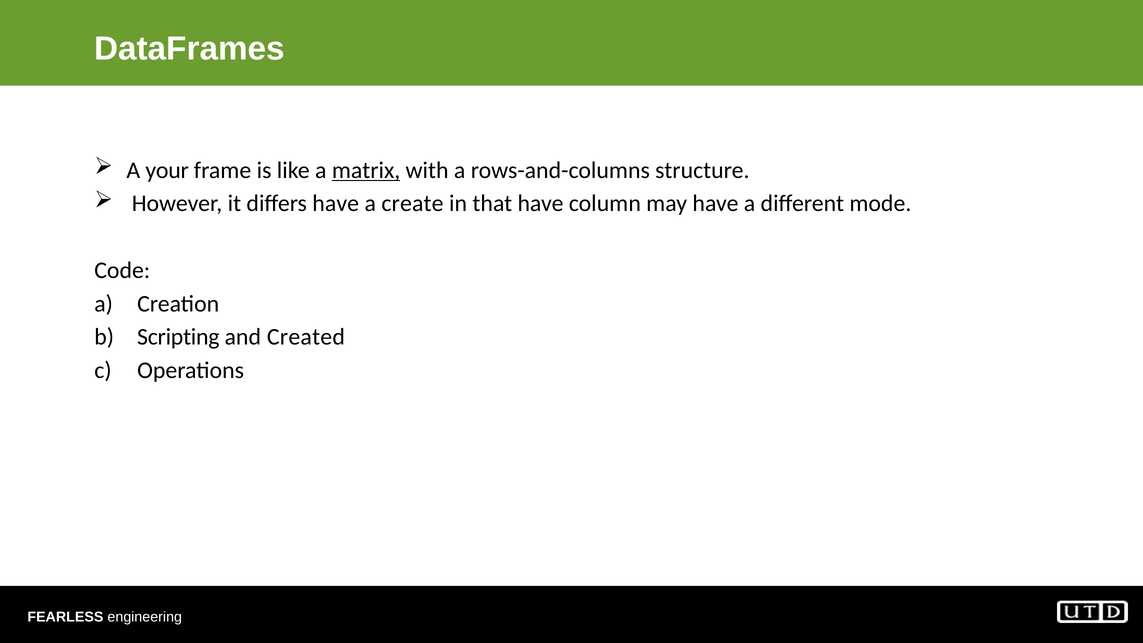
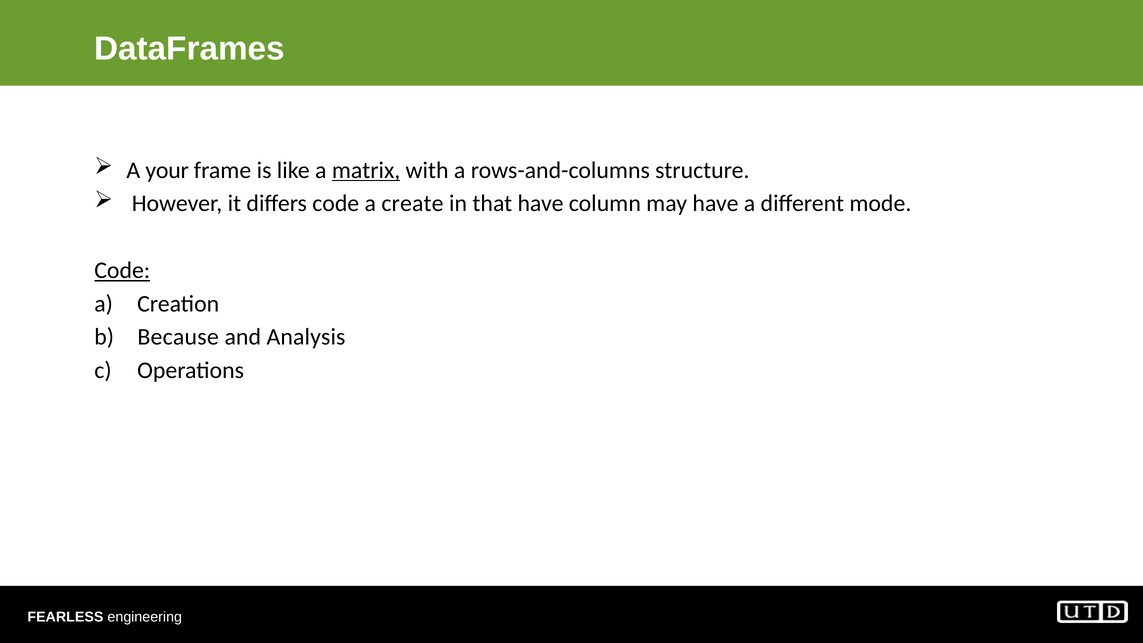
differs have: have -> code (336, 204)
Code underline: none -> present (122, 270)
Scripting: Scripting -> Because (178, 337)
Created: Created -> Analysis (306, 337)
